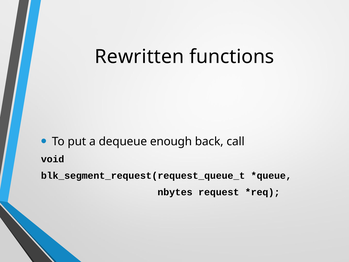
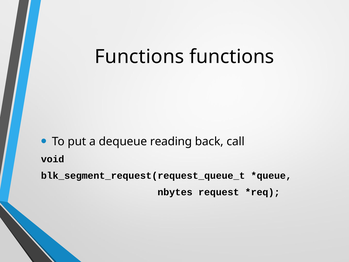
Rewritten: Rewritten -> Functions (139, 57)
enough: enough -> reading (171, 141)
